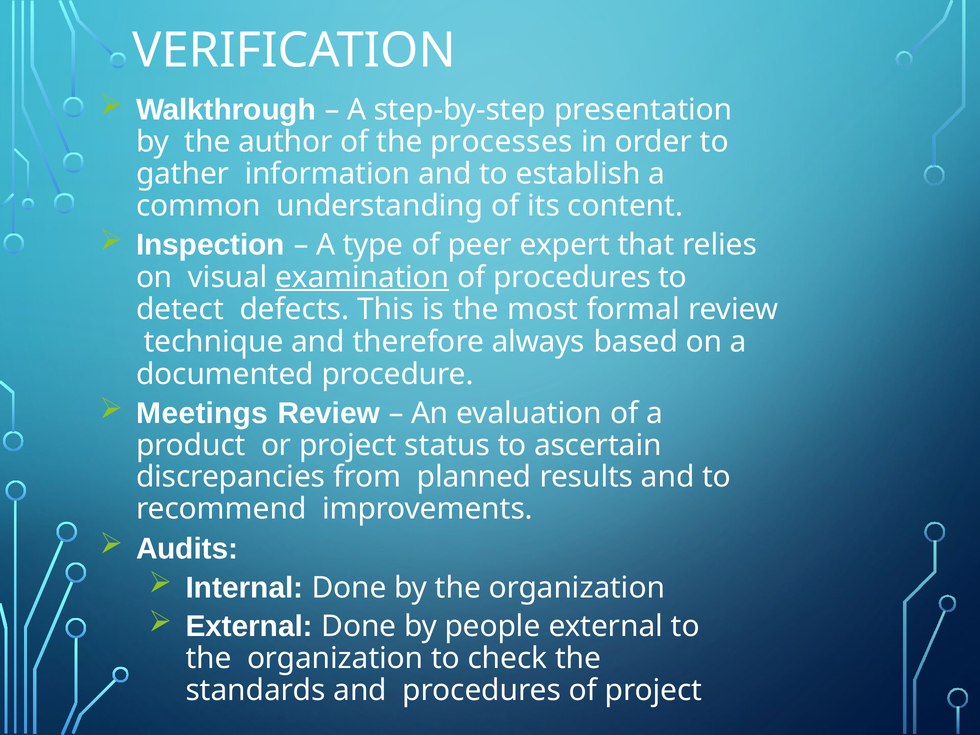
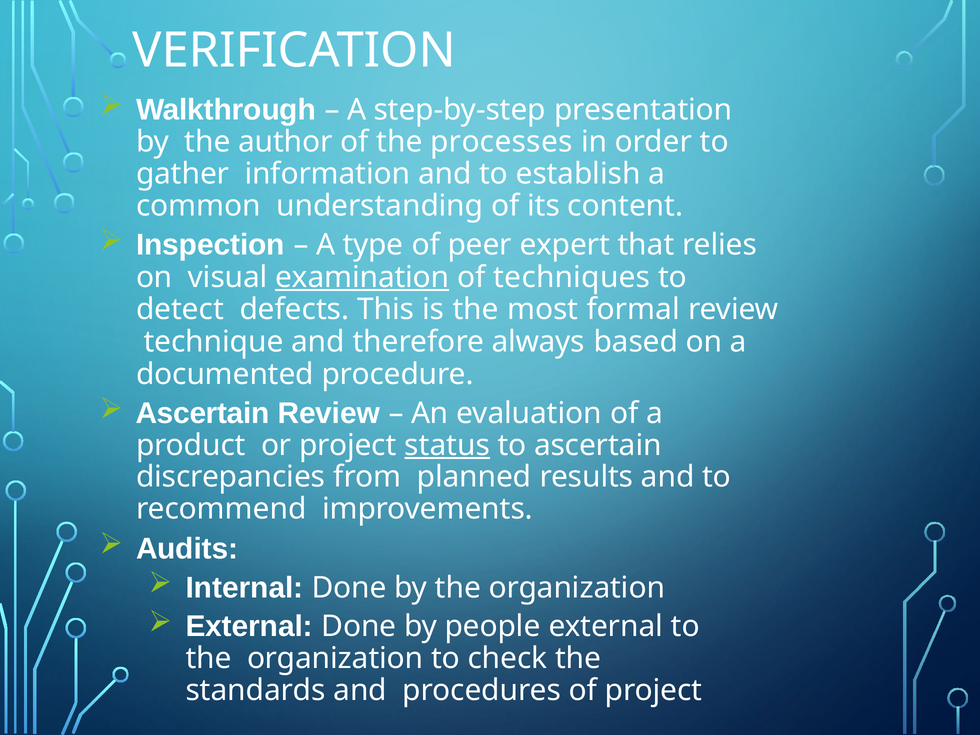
of procedures: procedures -> techniques (572, 277)
Meetings: Meetings -> Ascertain (203, 413)
status underline: none -> present (447, 445)
